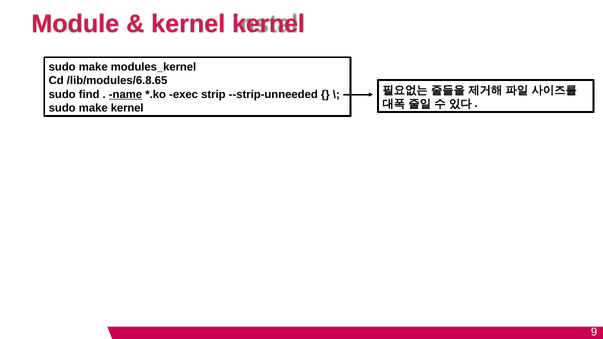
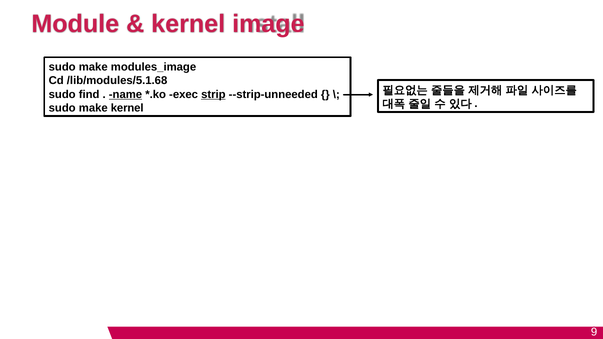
kernel kernel: kernel -> image (268, 24)
modules_kernel: modules_kernel -> modules_image (153, 67)
/lib/modules/6.8.65: /lib/modules/6.8.65 -> /lib/modules/5.1.68 (117, 81)
strip underline: none -> present (213, 94)
